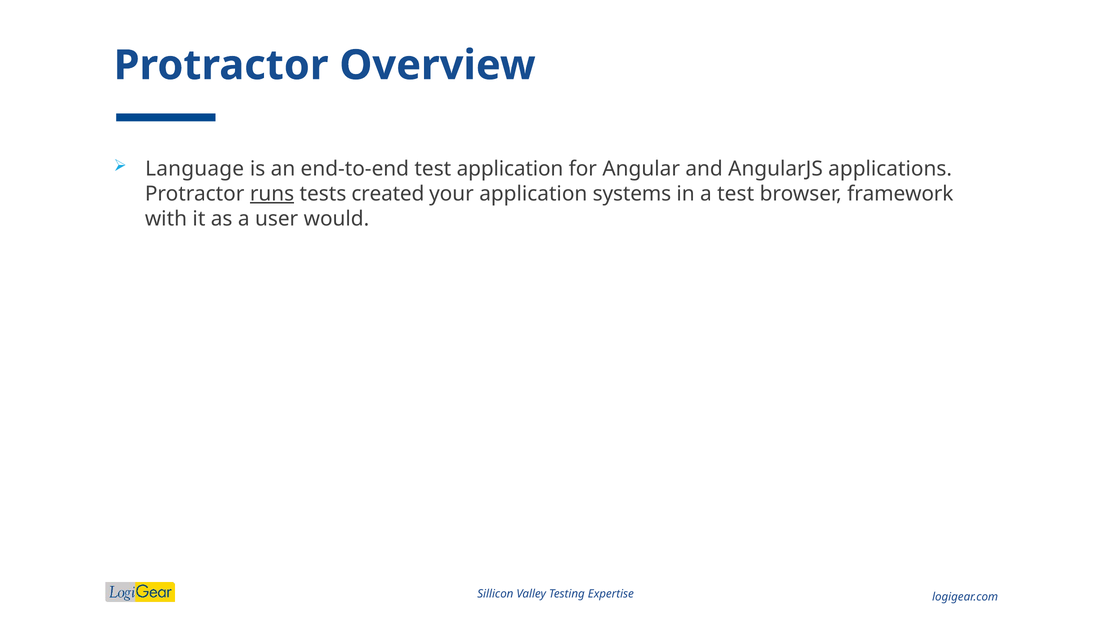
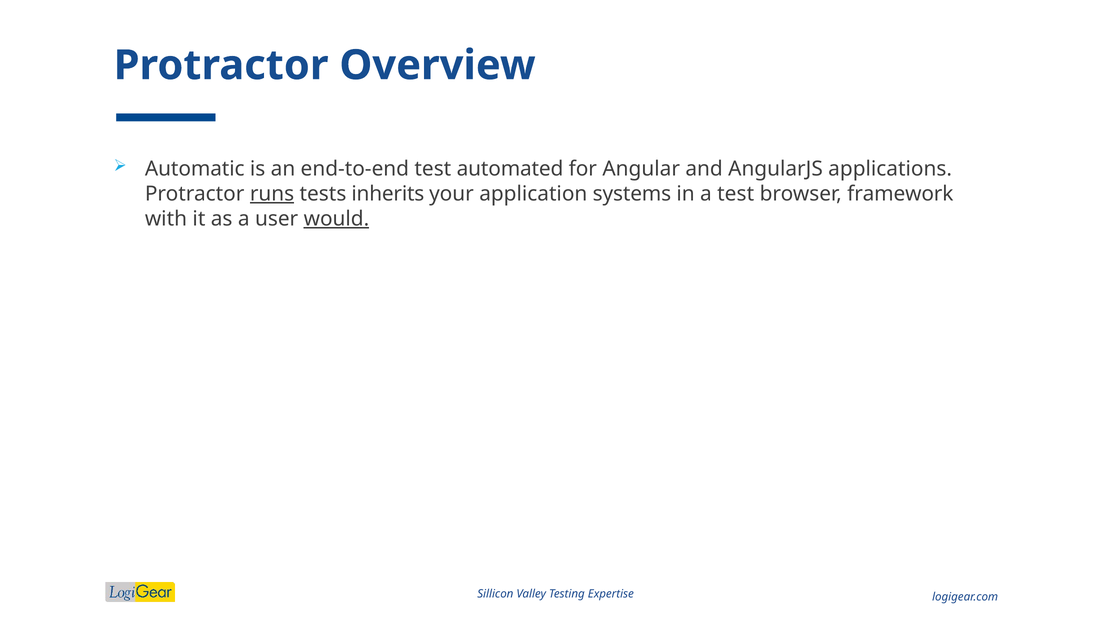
Language: Language -> Automatic (195, 169)
test application: application -> automated (510, 169)
created: created -> inherits (388, 194)
would underline: none -> present (336, 219)
